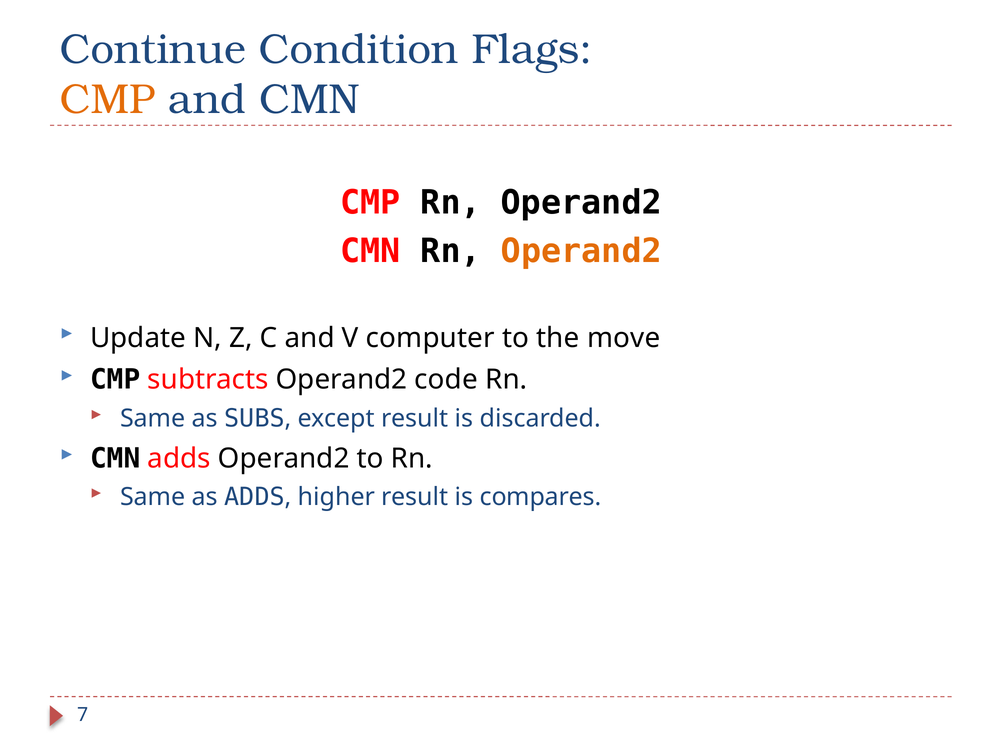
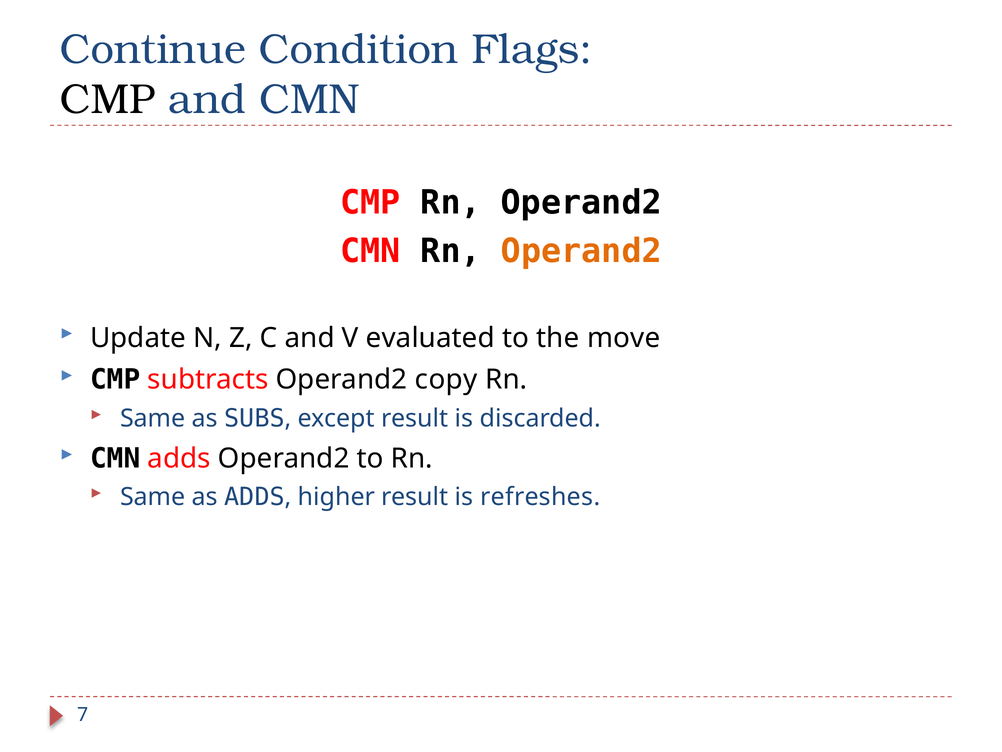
CMP colour: orange -> black (108, 100)
computer: computer -> evaluated (430, 338)
code: code -> copy (446, 379)
compares: compares -> refreshes (540, 497)
